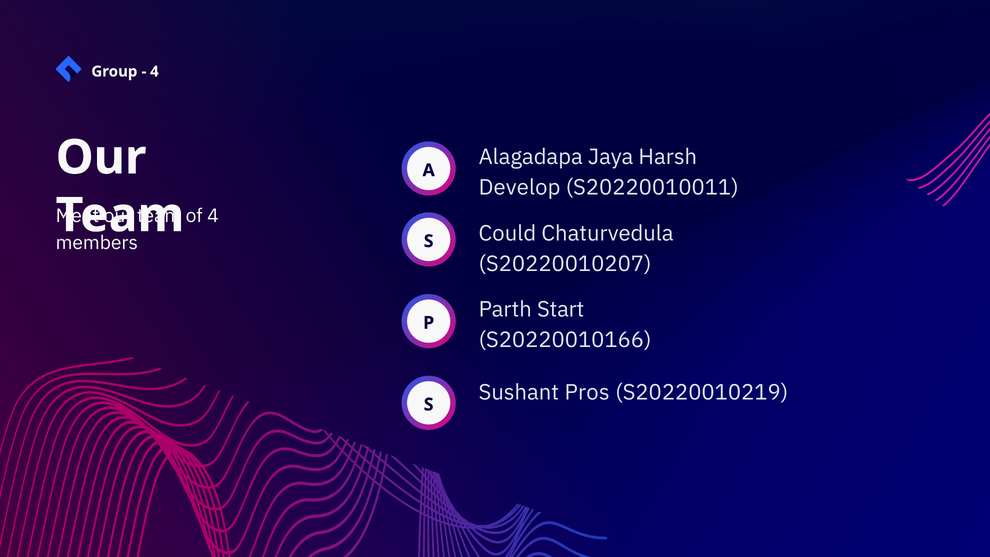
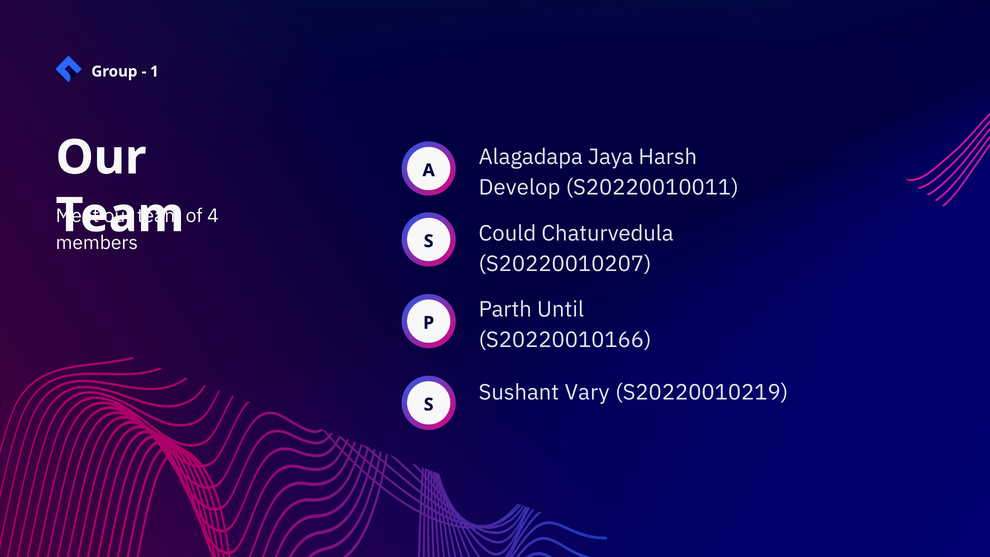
4: 4 -> 1 (154, 72)
Start: Start -> Until (561, 309)
Pros: Pros -> Vary (587, 392)
